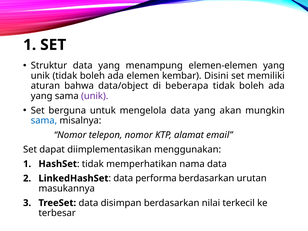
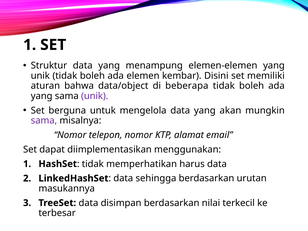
sama colour: blue -> purple (44, 121)
nama: nama -> harus (192, 164)
performa: performa -> sehingga (156, 178)
